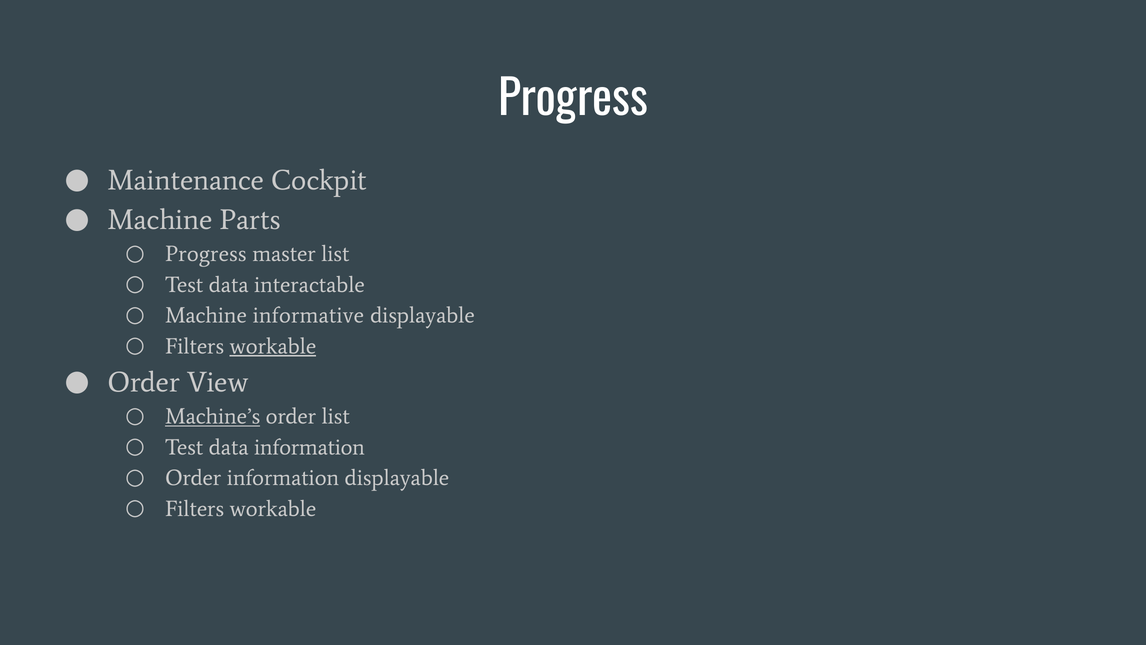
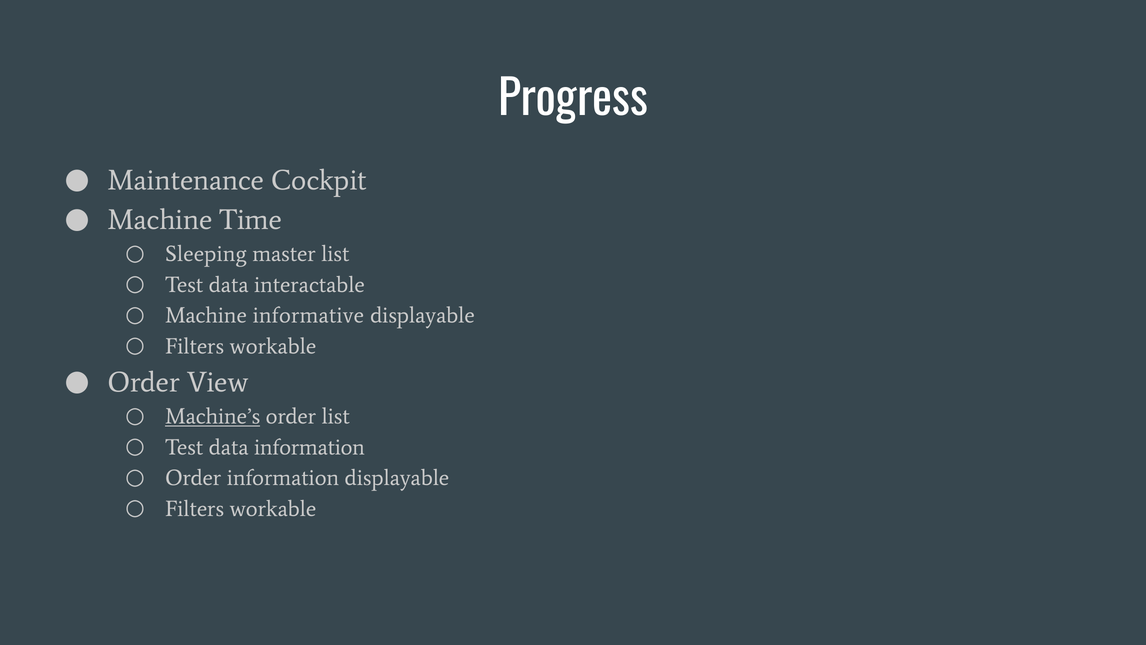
Parts: Parts -> Time (250, 220)
Progress: Progress -> Sleeping (206, 254)
workable underline: present -> none (273, 346)
